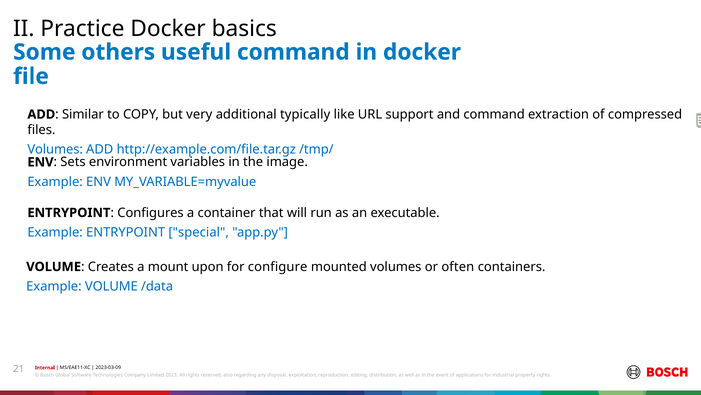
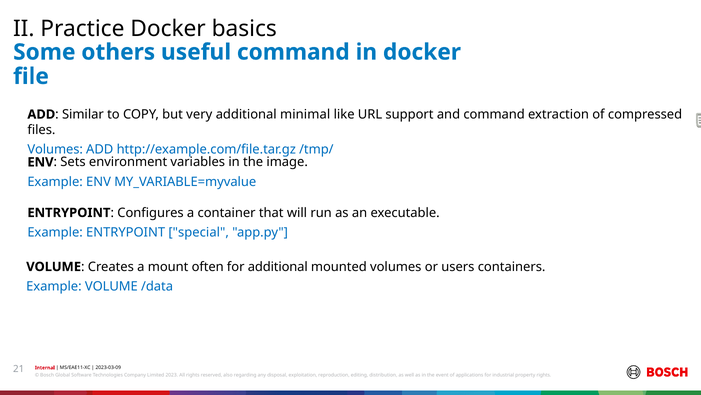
typically: typically -> minimal (305, 114)
upon: upon -> often (208, 266)
for configure: configure -> additional (278, 266)
often: often -> users (458, 266)
